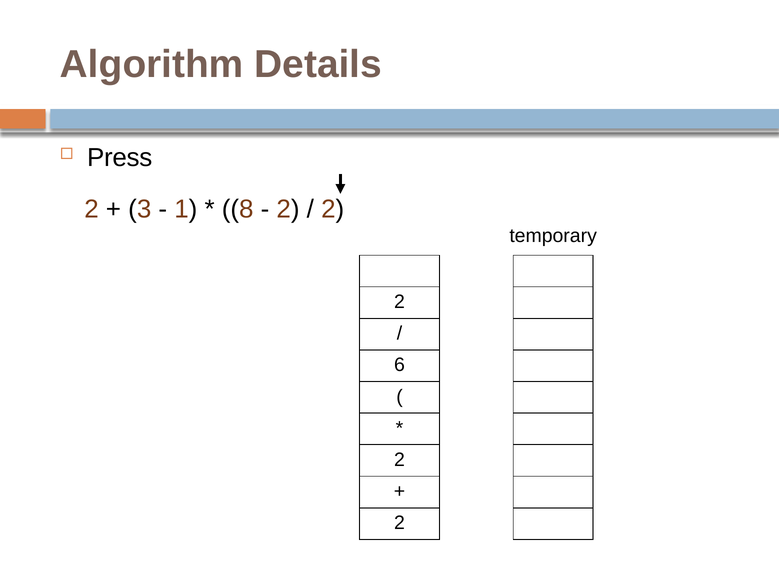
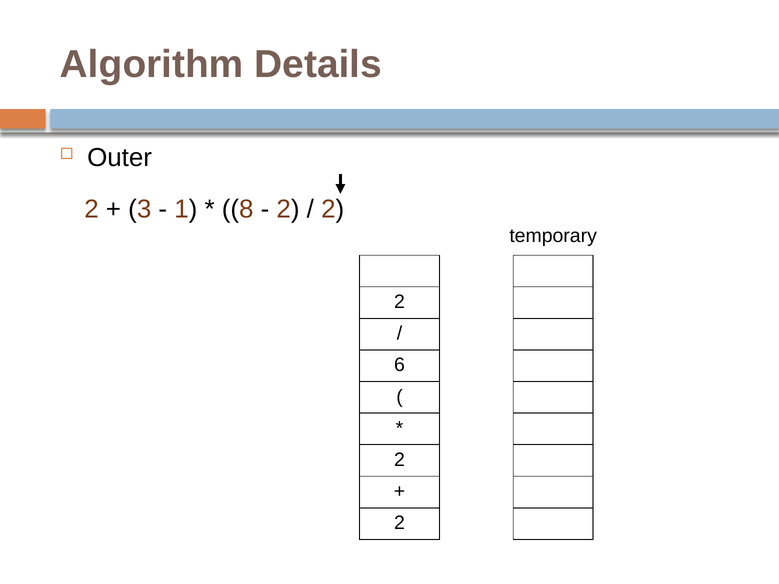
Press: Press -> Outer (120, 158)
